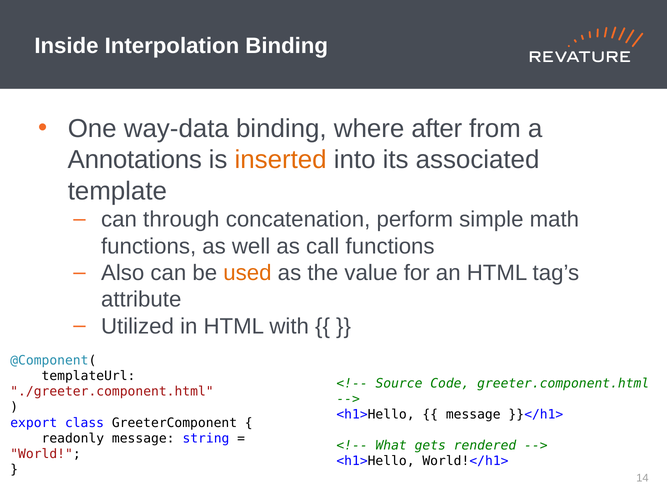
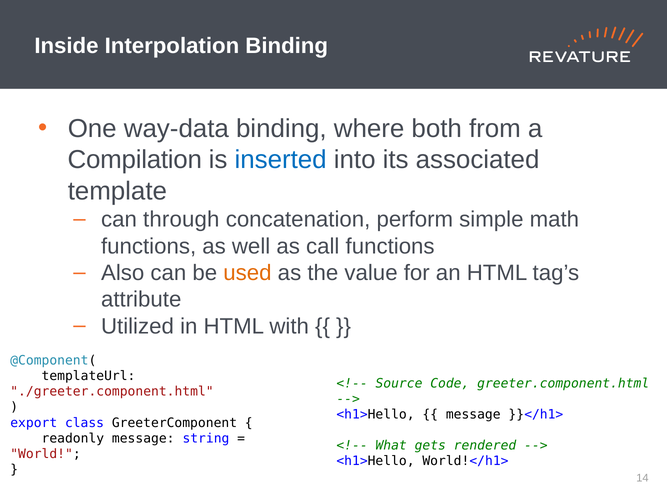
after: after -> both (437, 129)
Annotations: Annotations -> Compilation (135, 160)
inserted colour: orange -> blue (281, 160)
